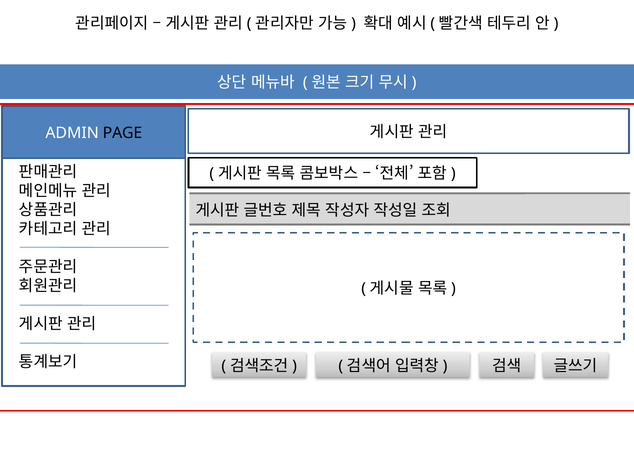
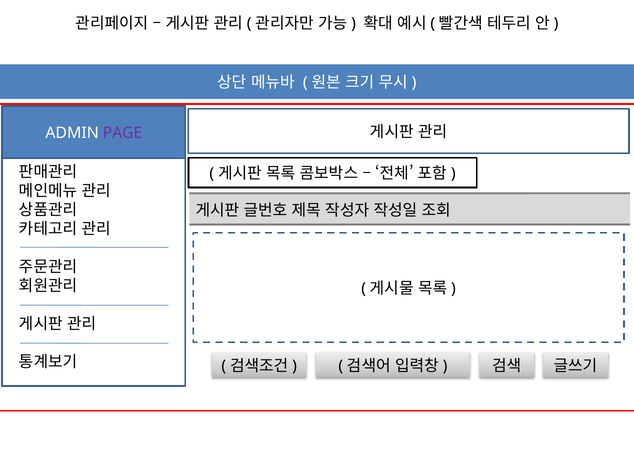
PAGE colour: black -> purple (122, 133)
